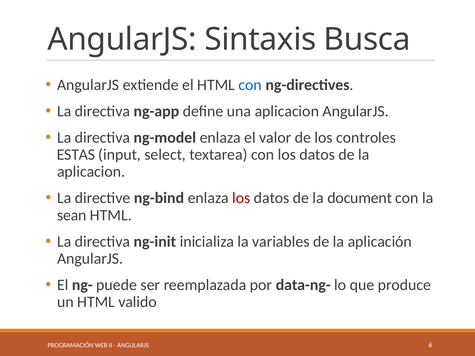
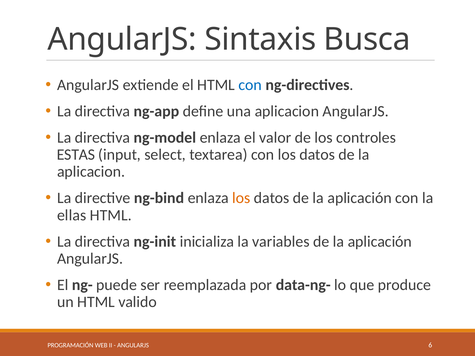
los colour: red -> orange (241, 198)
datos de la document: document -> aplicación (360, 198)
sean: sean -> ellas (72, 215)
